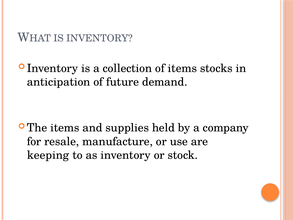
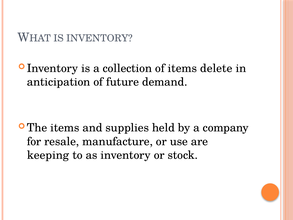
stocks: stocks -> delete (216, 68)
